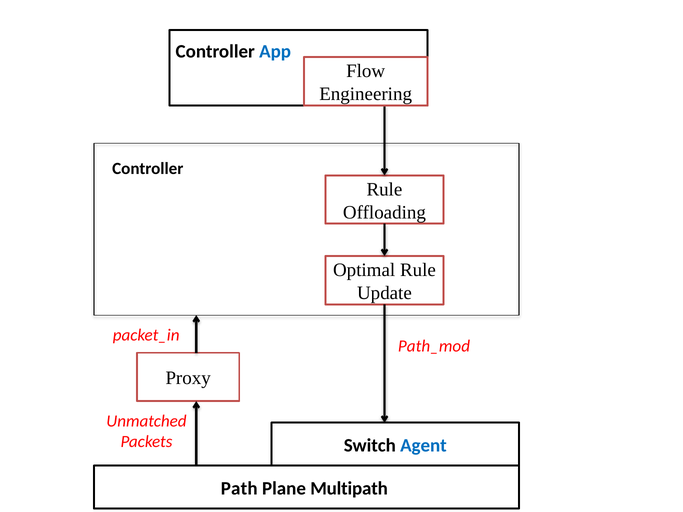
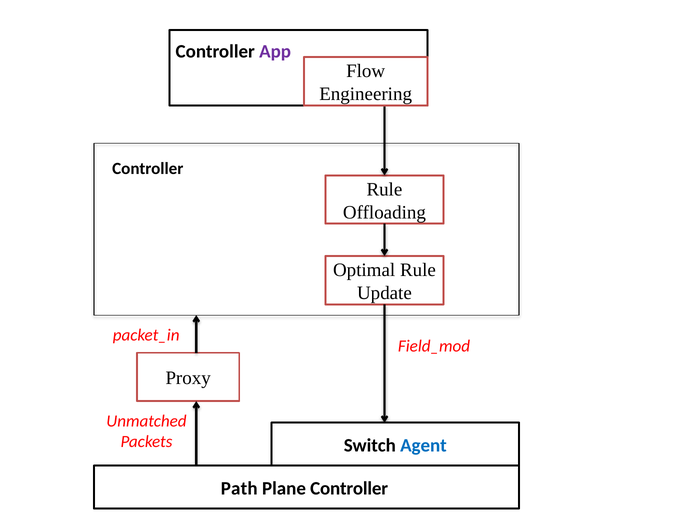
App colour: blue -> purple (275, 52)
Path_mod: Path_mod -> Field_mod (434, 346)
Plane Multipath: Multipath -> Controller (349, 489)
